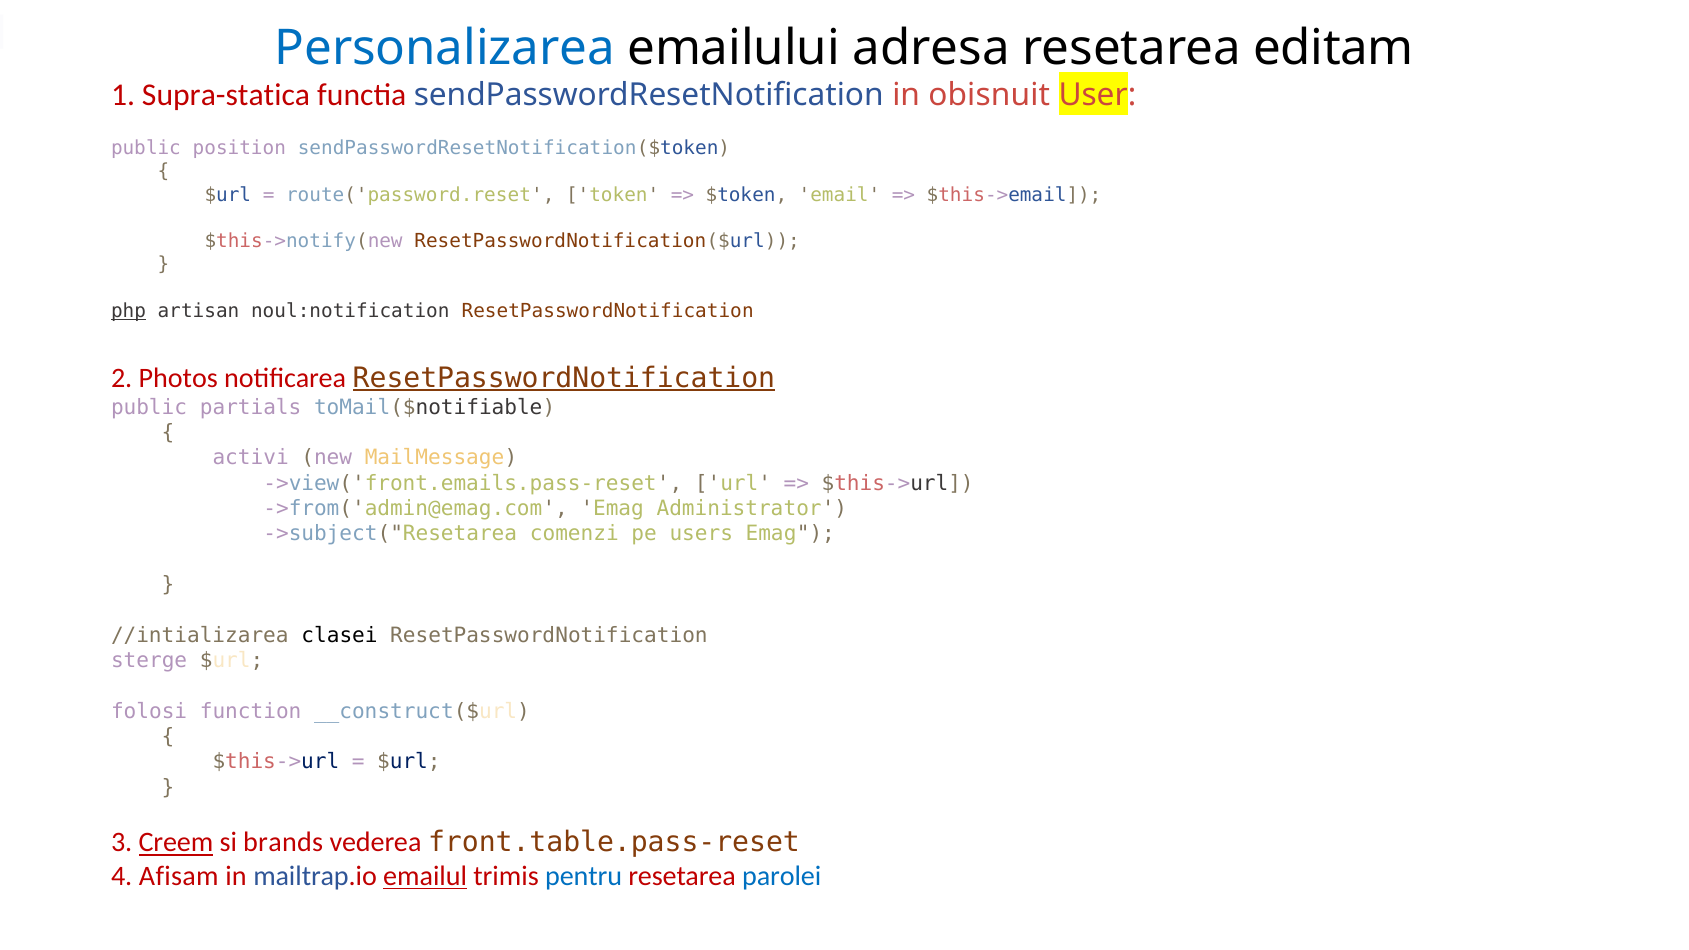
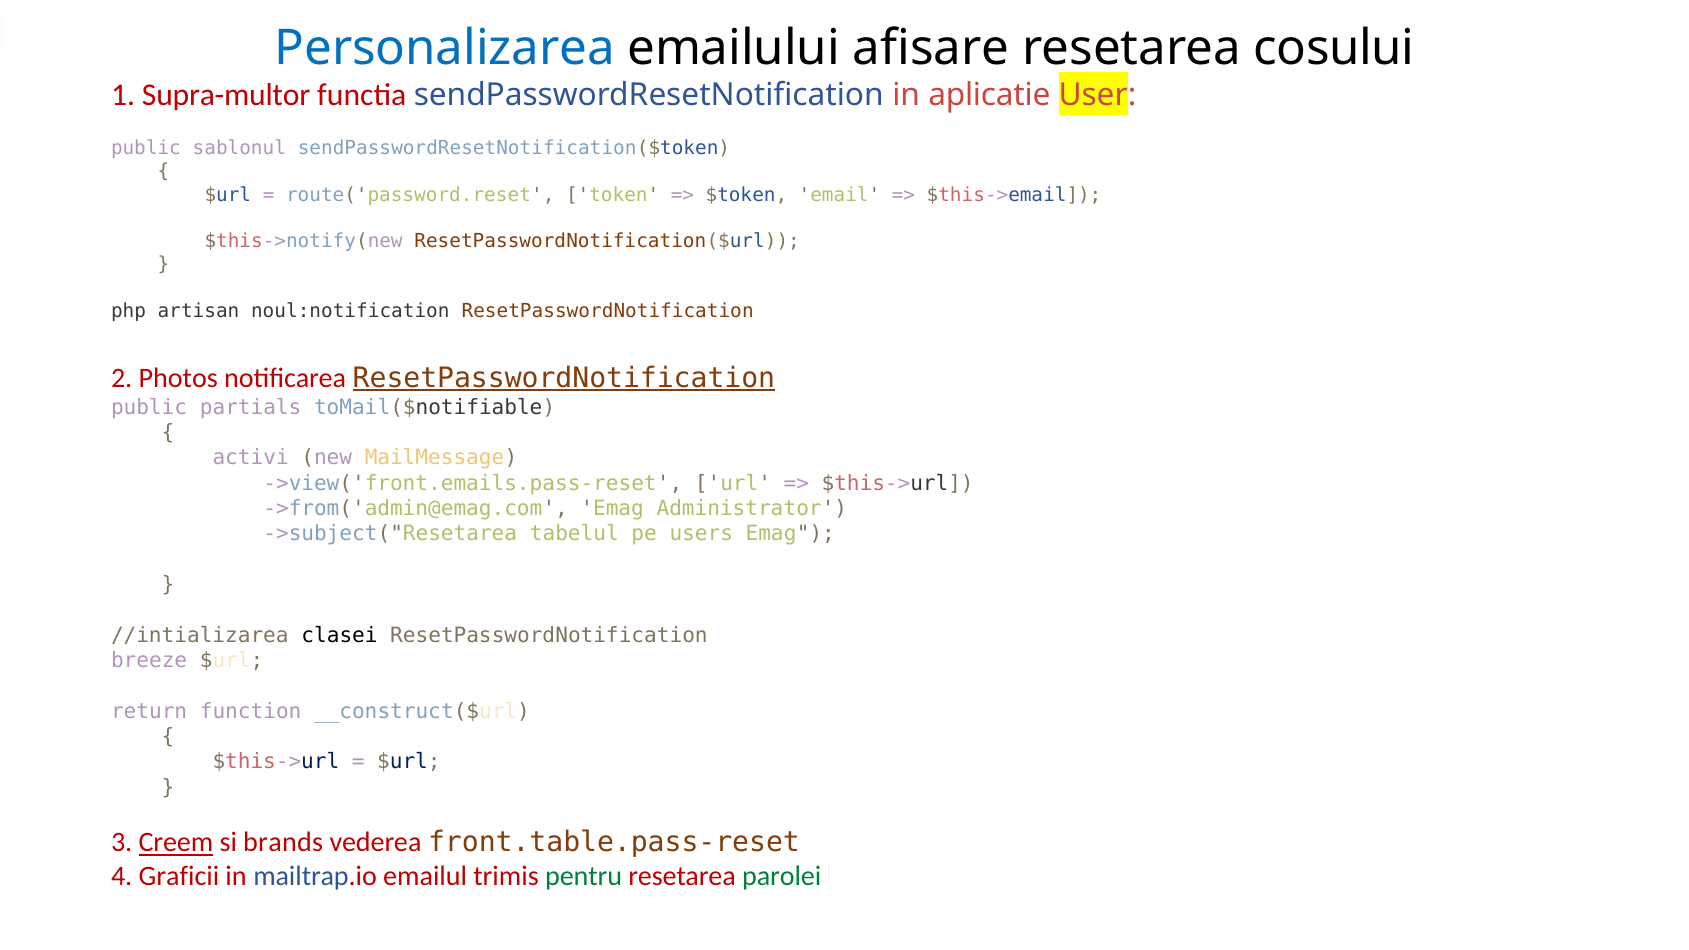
adresa: adresa -> afisare (931, 48)
editam: editam -> cosului (1334, 48)
Supra-statica: Supra-statica -> Supra-multor (226, 95)
obisnuit: obisnuit -> aplicatie (989, 95)
position: position -> sablonul (239, 148)
php underline: present -> none (128, 311)
comenzi: comenzi -> tabelul (574, 534)
sterge: sterge -> breeze (149, 661)
folosi: folosi -> return (149, 711)
Afisam: Afisam -> Graficii (179, 876)
emailul underline: present -> none (425, 876)
pentru colour: blue -> green (584, 876)
parolei colour: blue -> green (782, 876)
